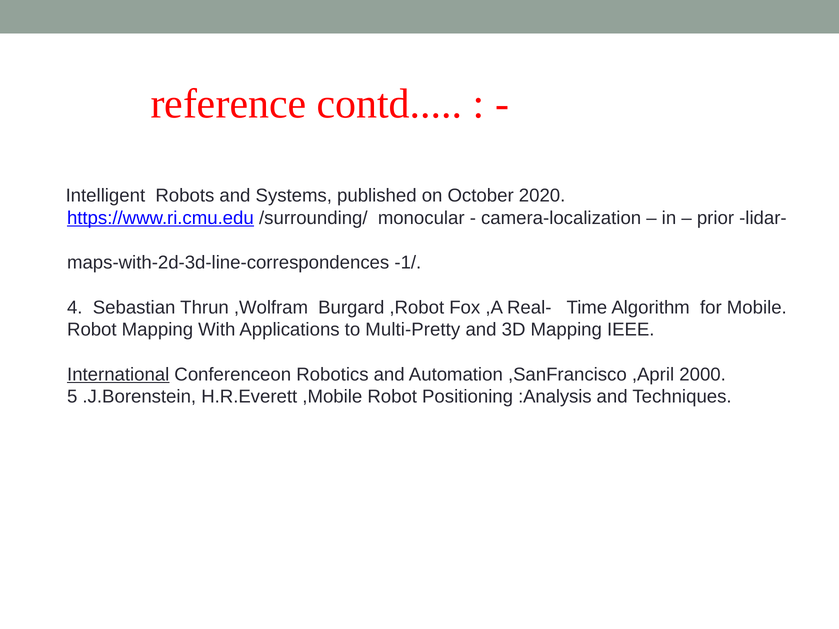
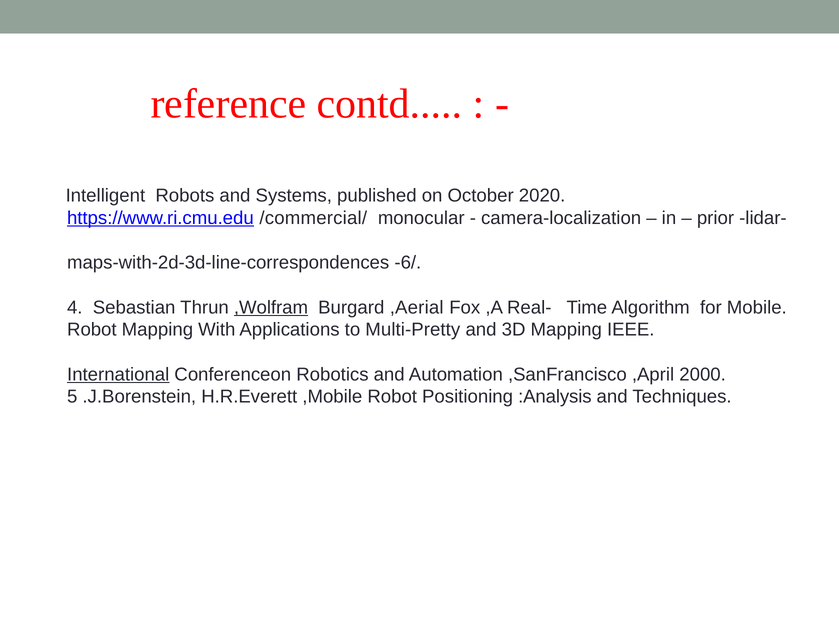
/surrounding/: /surrounding/ -> /commercial/ (313, 218)
-1/: -1/ -> -6/ (408, 263)
,Wolfram underline: none -> present (271, 307)
,Robot: ,Robot -> ,Aerial (417, 307)
